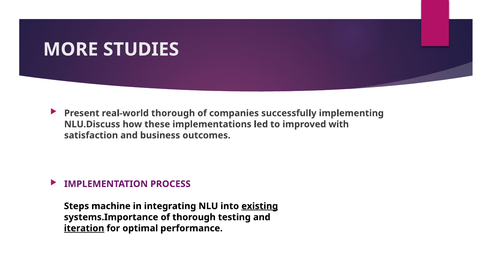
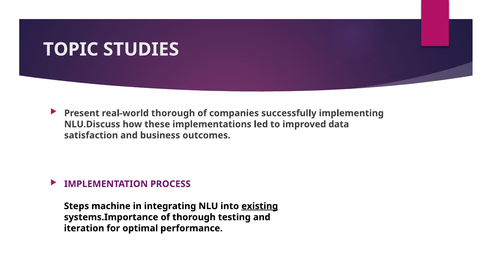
MORE: MORE -> TOPIC (71, 49)
with: with -> data (339, 124)
iteration underline: present -> none (84, 228)
